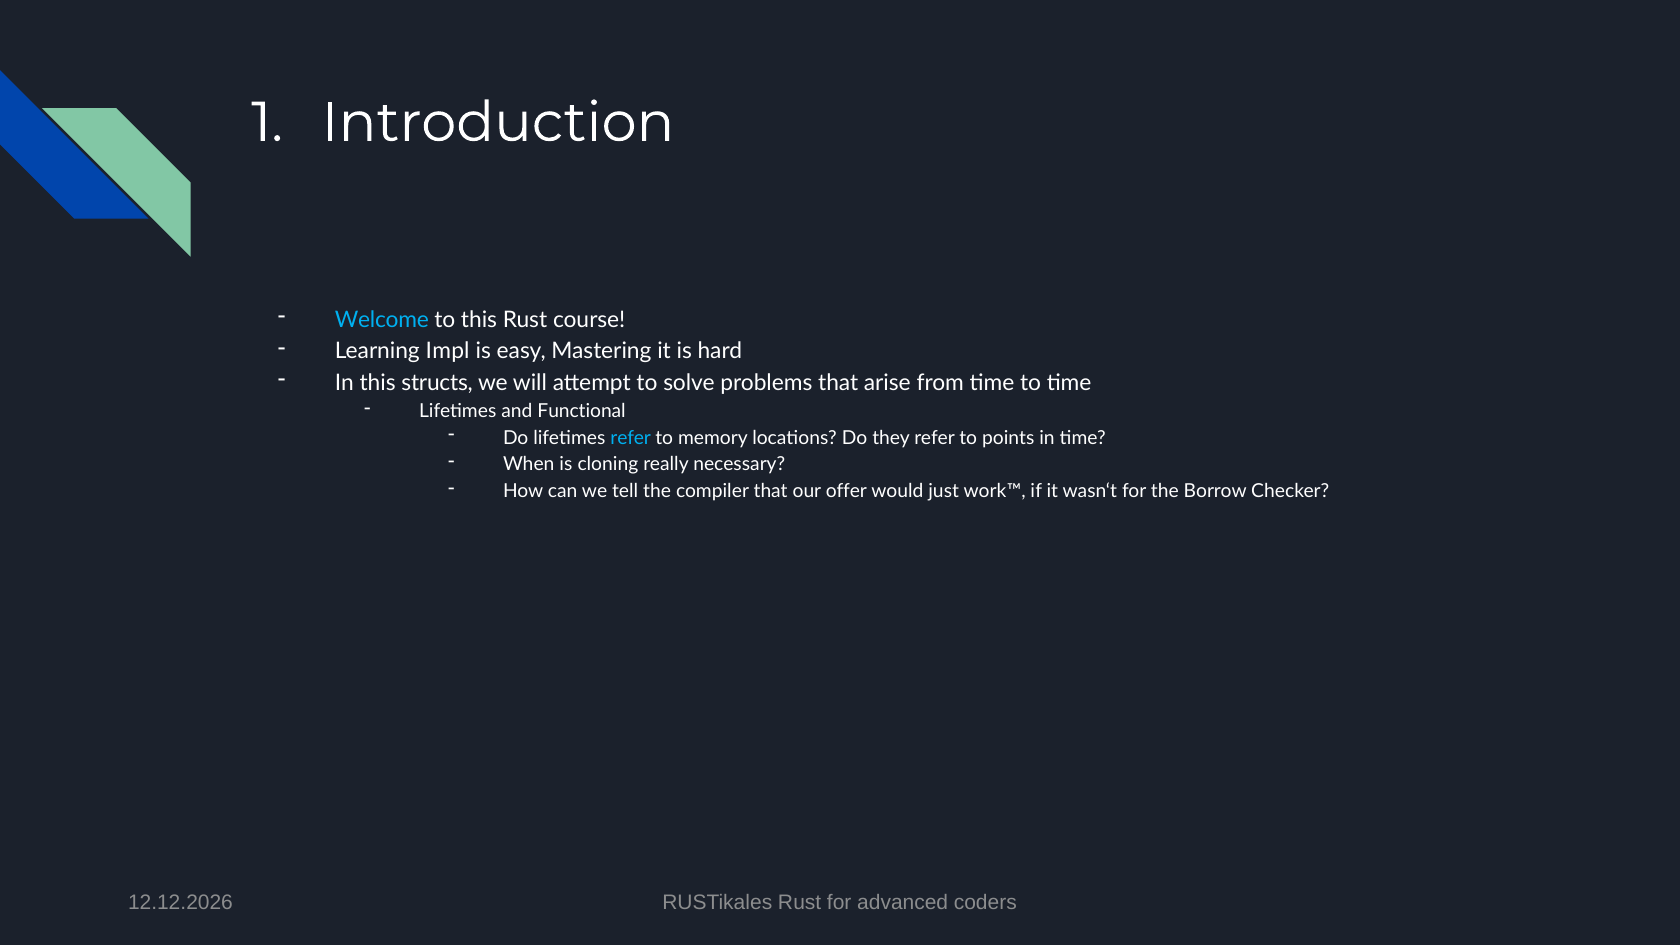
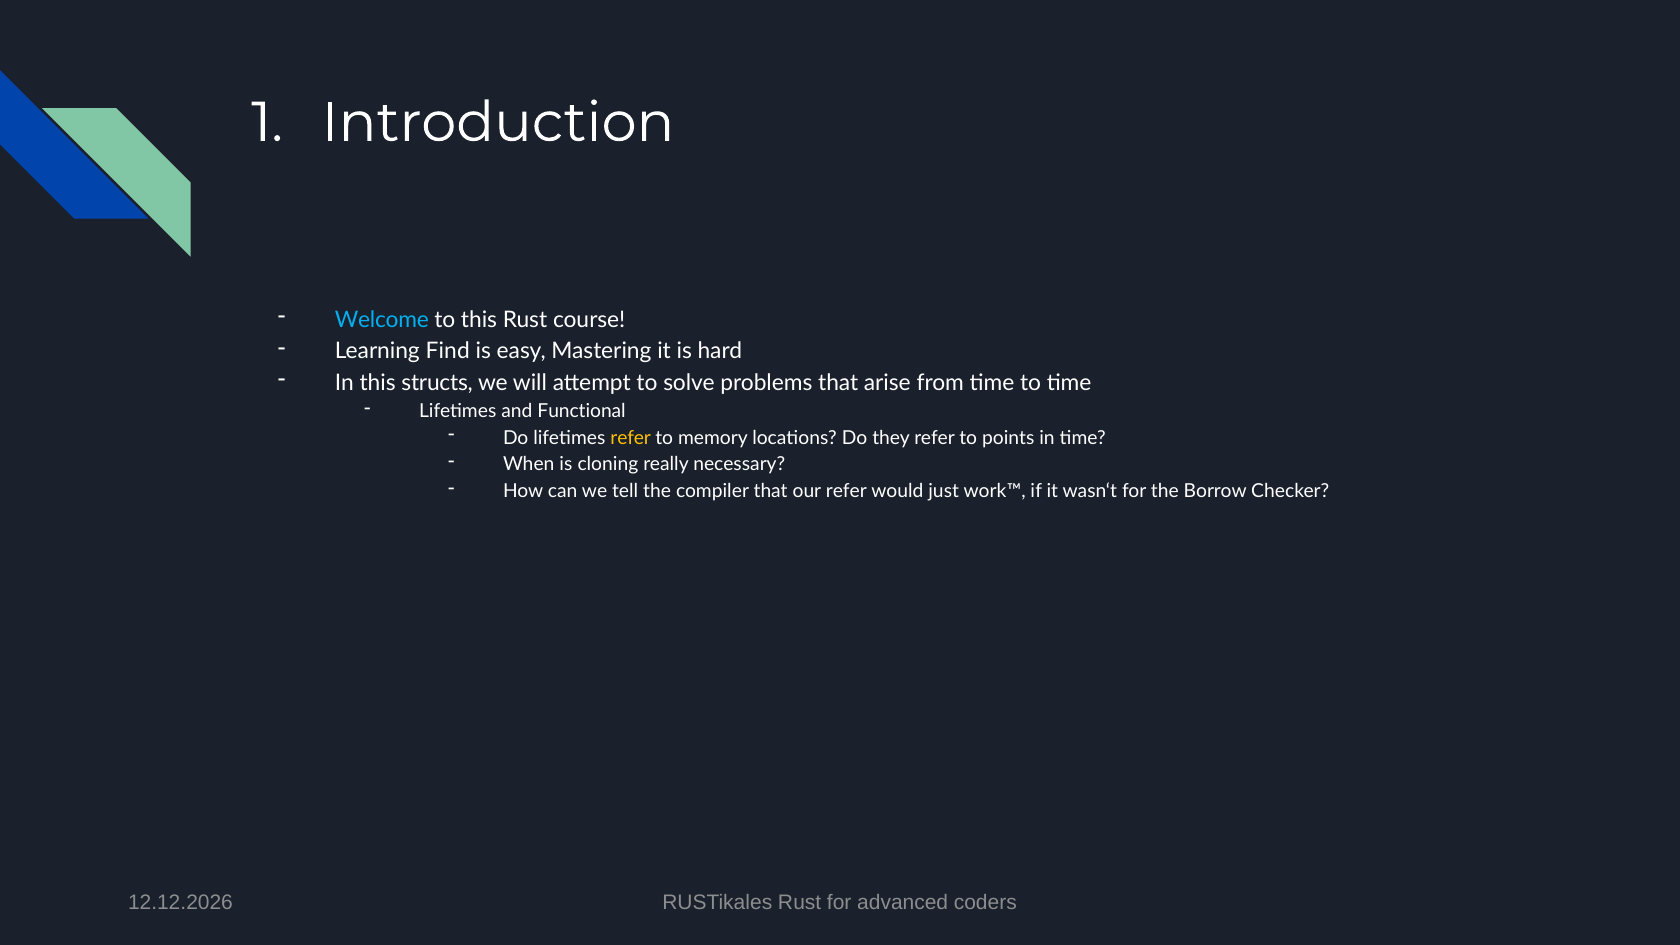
Impl: Impl -> Find (448, 351)
refer colour: light blue -> yellow (631, 438)
our offer: offer -> refer (846, 491)
